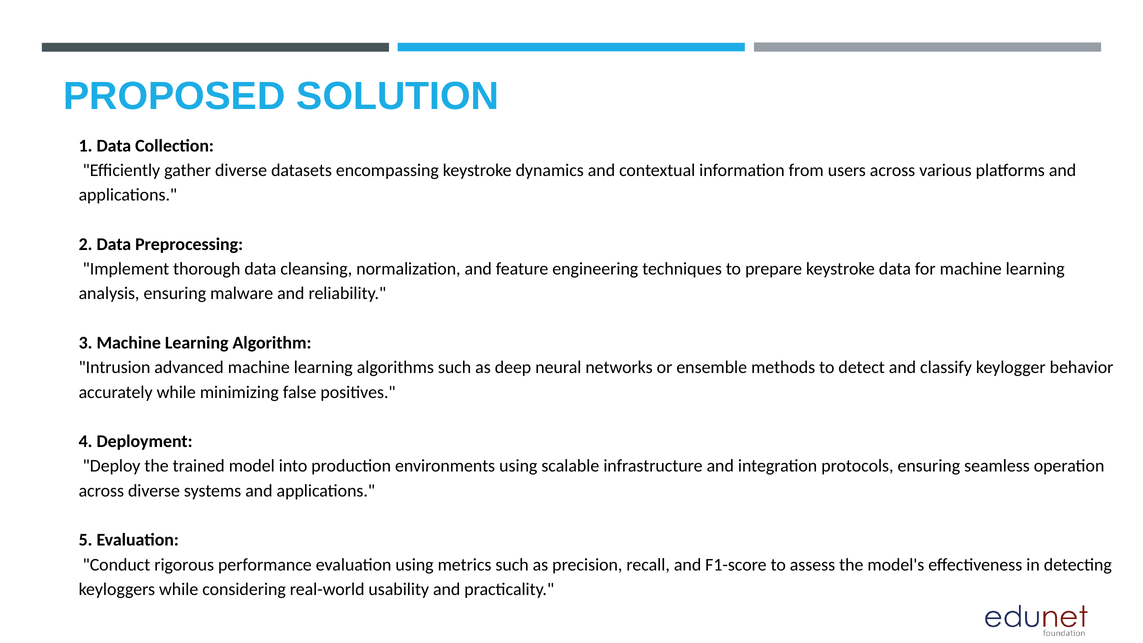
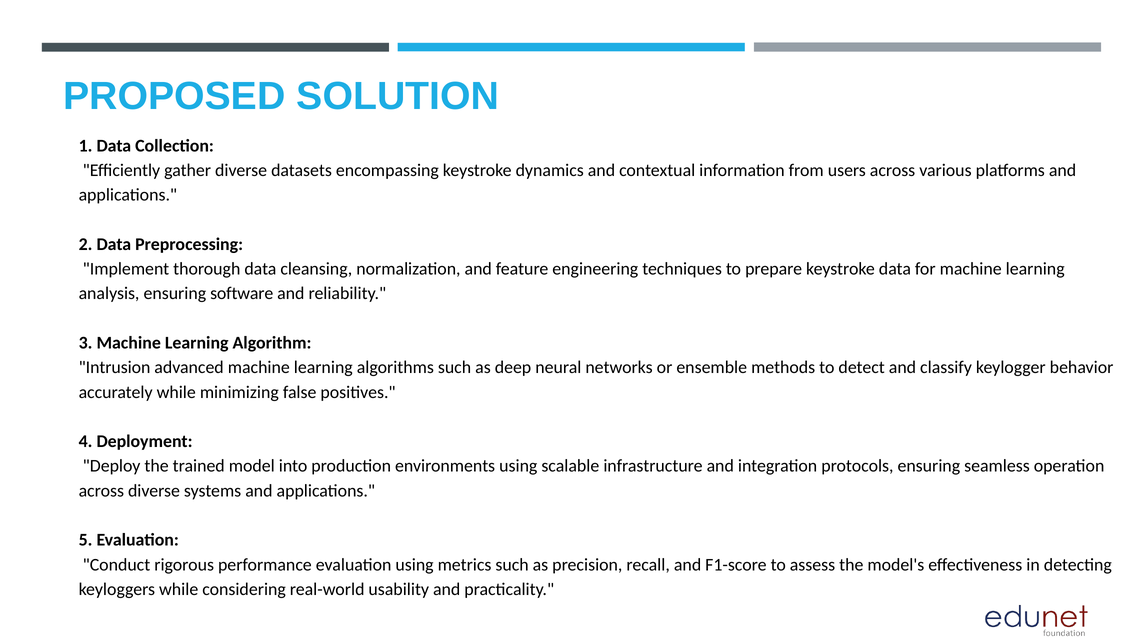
malware: malware -> software (242, 294)
